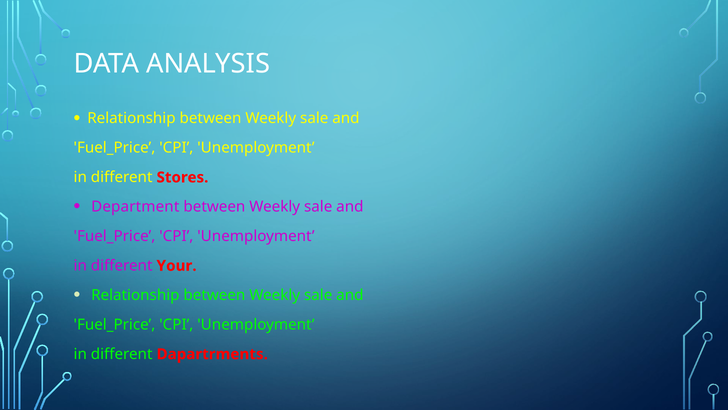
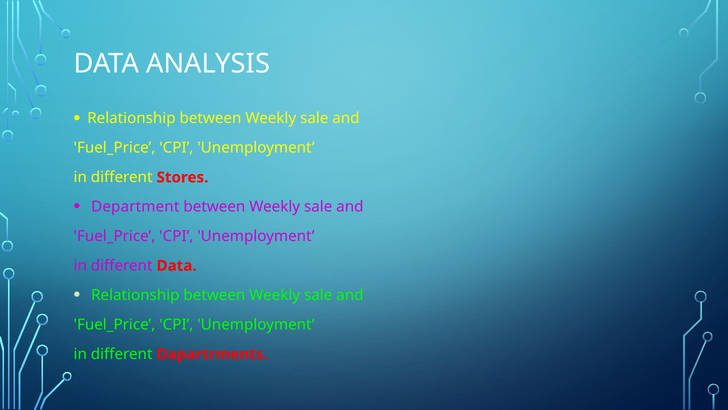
different Your: Your -> Data (177, 265)
